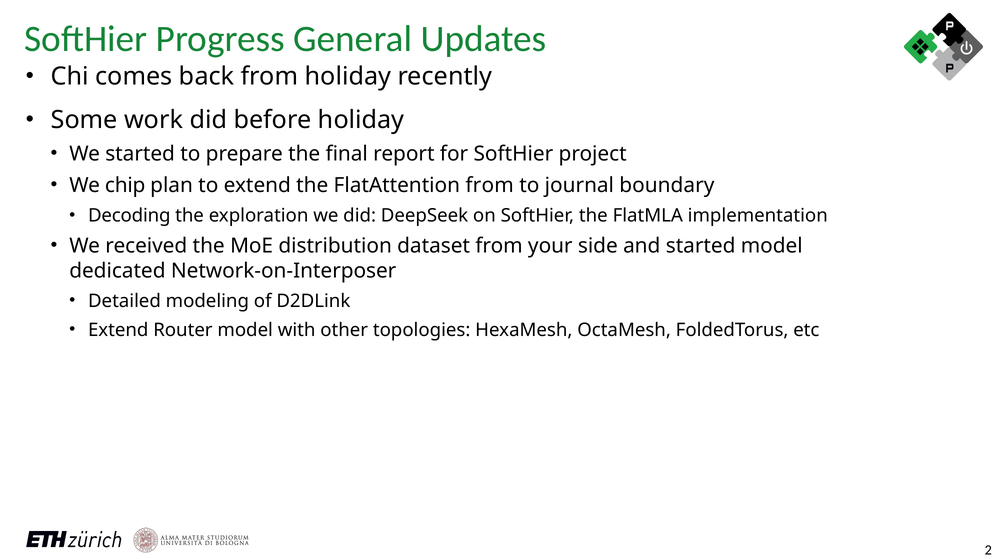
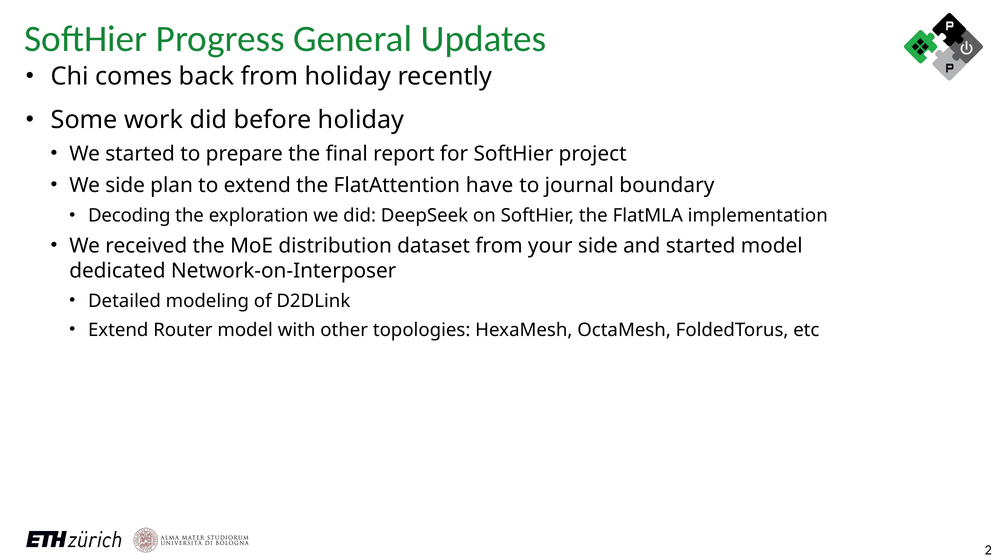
We chip: chip -> side (125, 186)
FlatAttention from: from -> have (490, 186)
